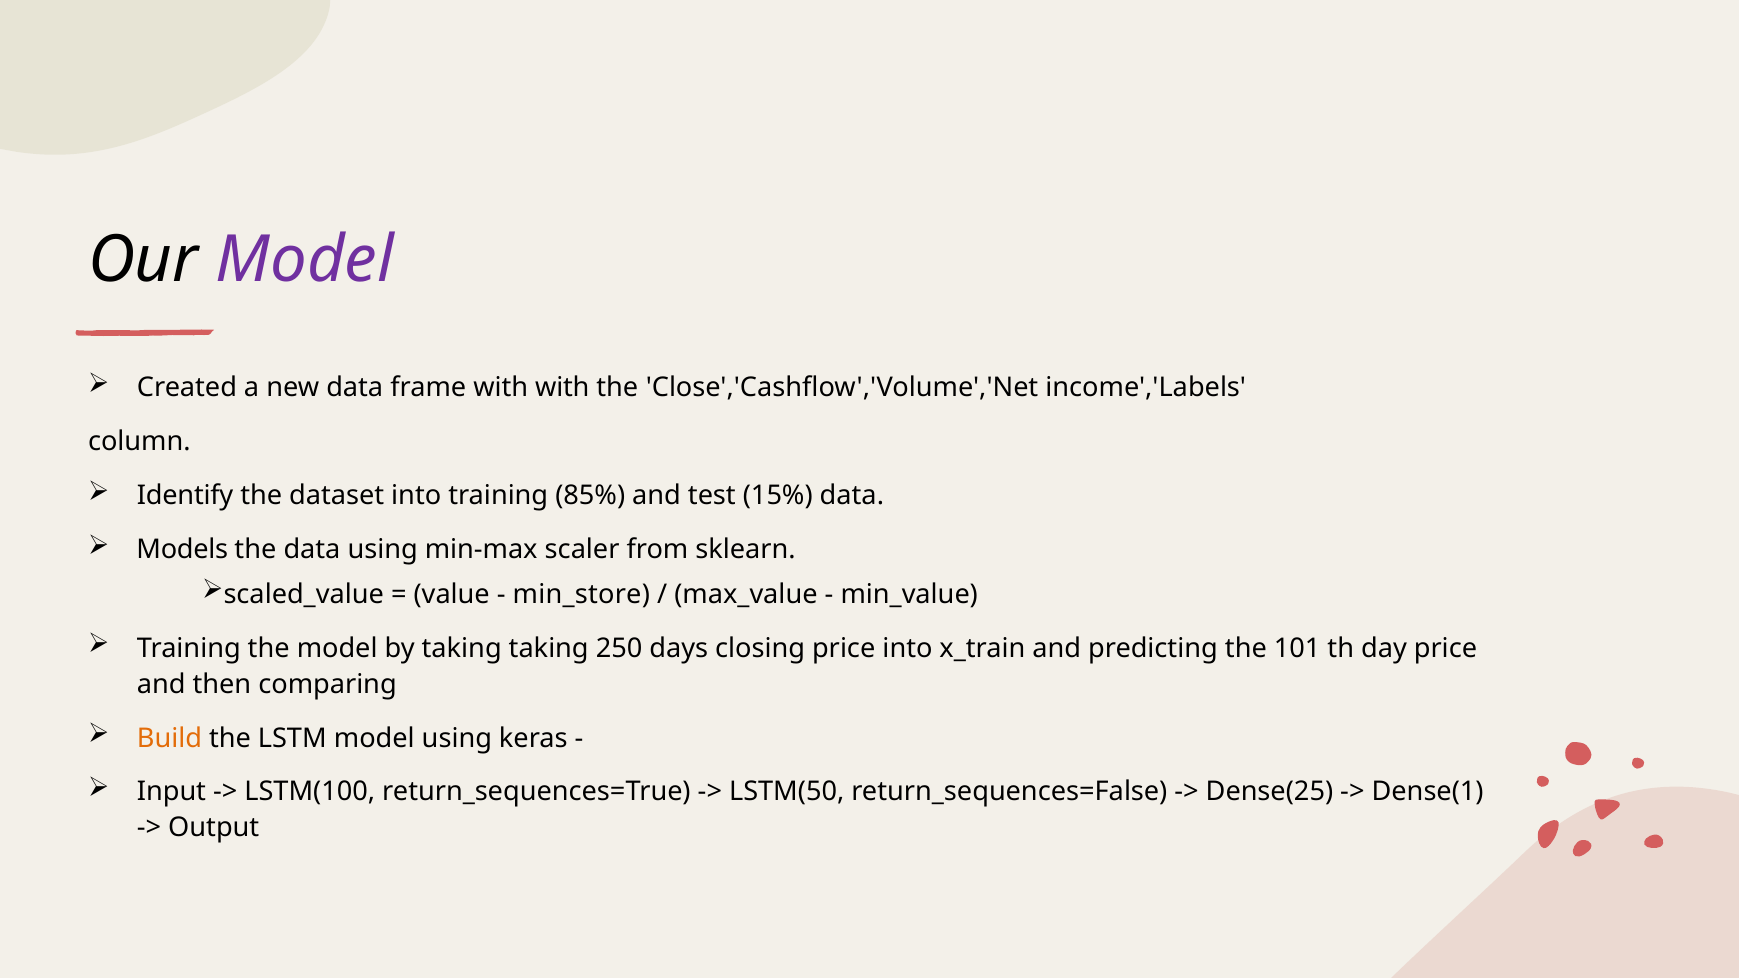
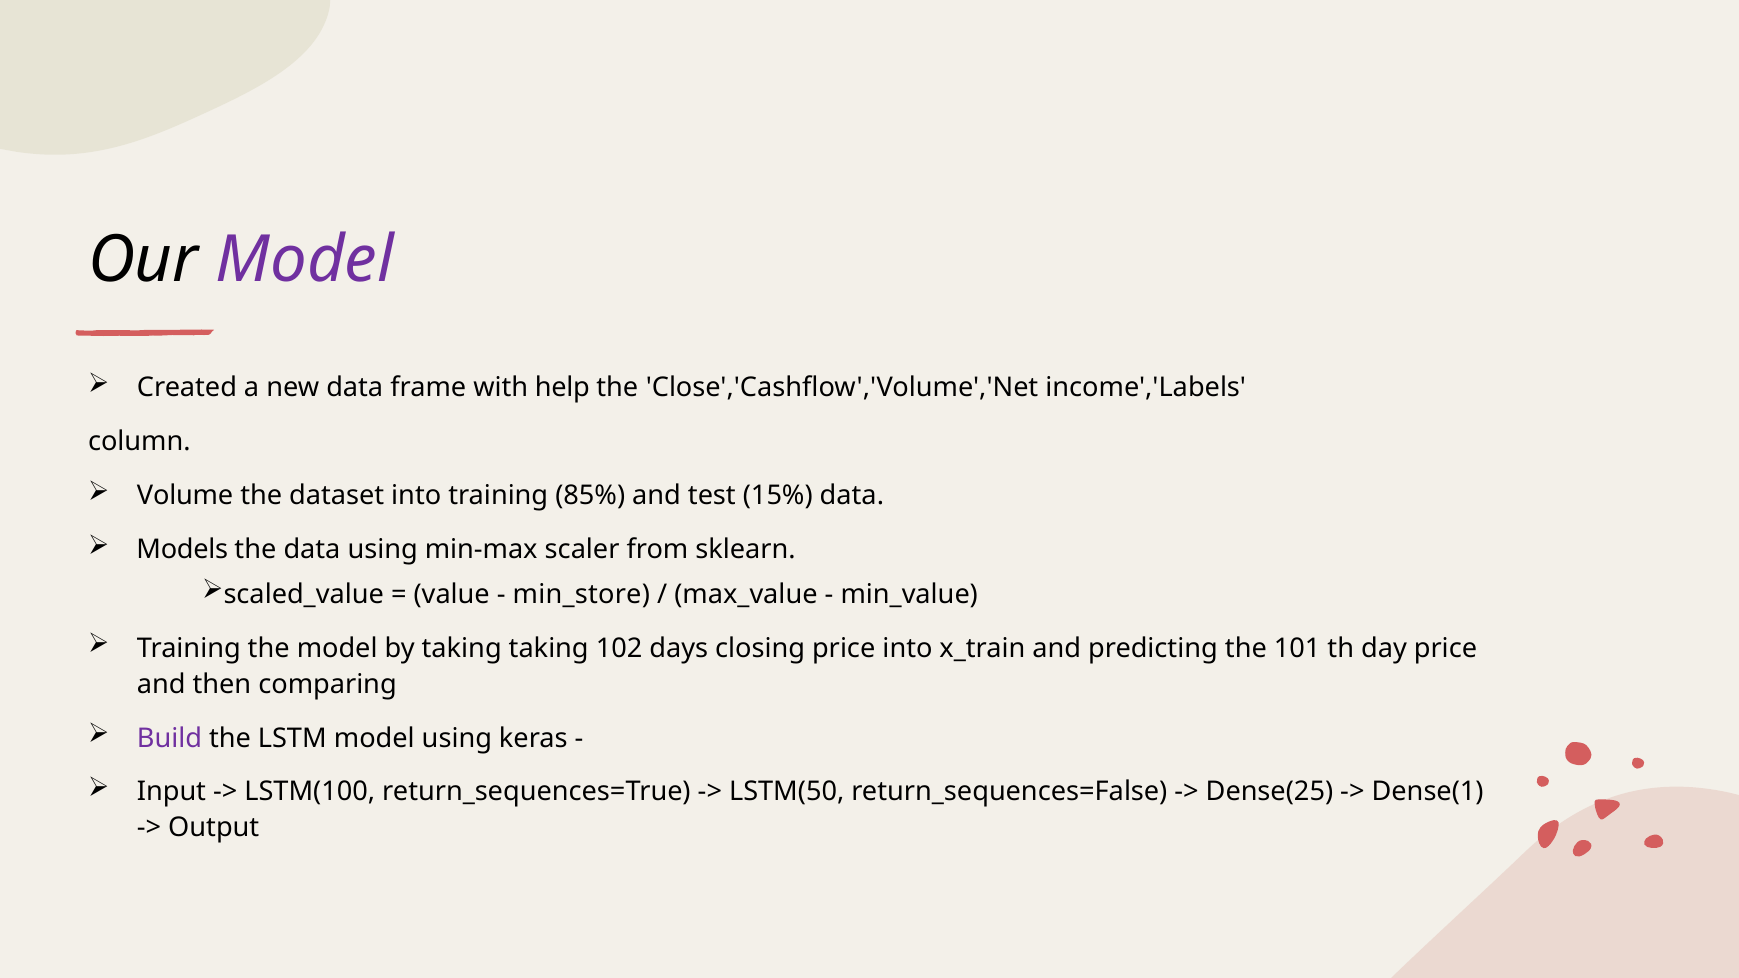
with with: with -> help (562, 388)
Identify: Identify -> Volume (185, 496)
250: 250 -> 102 (619, 648)
Build colour: orange -> purple (170, 738)
